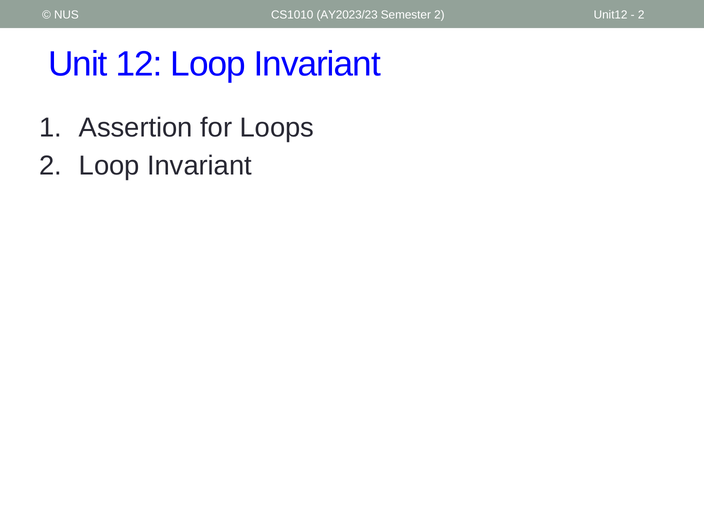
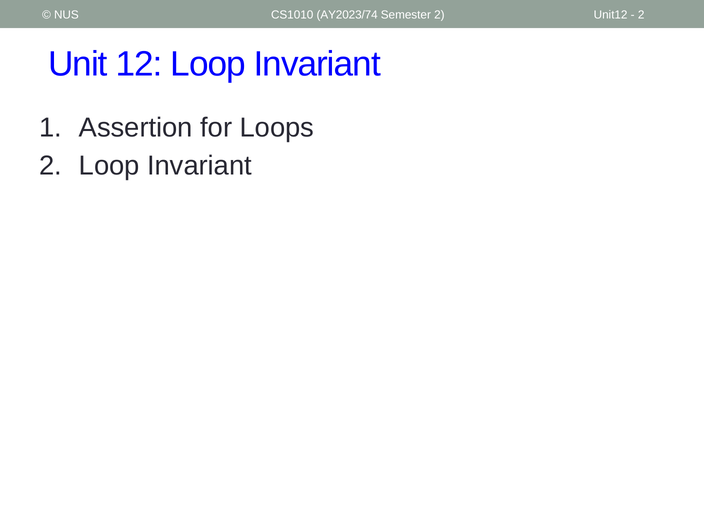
AY2023/23: AY2023/23 -> AY2023/74 (347, 15)
